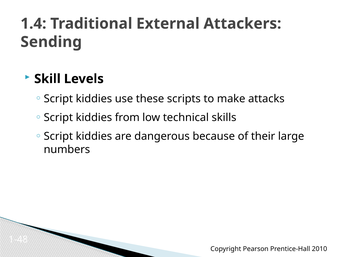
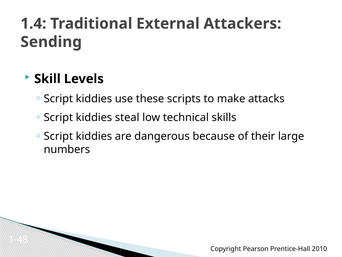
from: from -> steal (127, 117)
